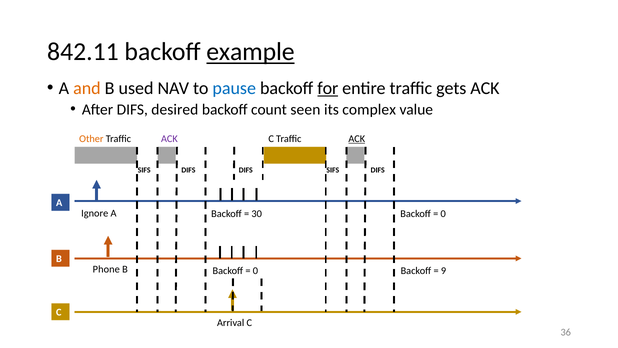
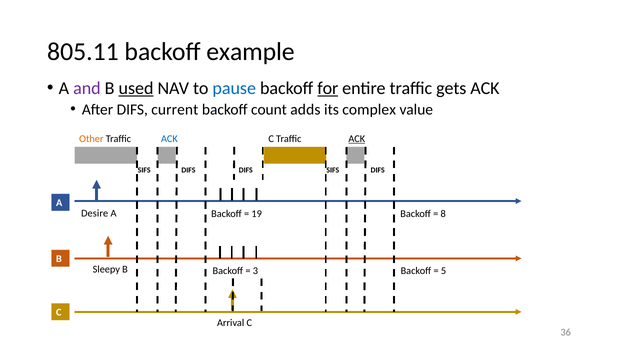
842.11: 842.11 -> 805.11 (83, 52)
example underline: present -> none (250, 52)
and colour: orange -> purple (87, 88)
used underline: none -> present (136, 88)
desired: desired -> current (175, 109)
seen: seen -> adds (305, 109)
ACK colour: purple -> blue (169, 139)
Ignore: Ignore -> Desire (95, 213)
30: 30 -> 19 (257, 214)
0: 0 -> 8 (443, 214)
Phone: Phone -> Sleepy (106, 269)
0: 0 -> 3 (255, 270)
9: 9 -> 5 (444, 270)
